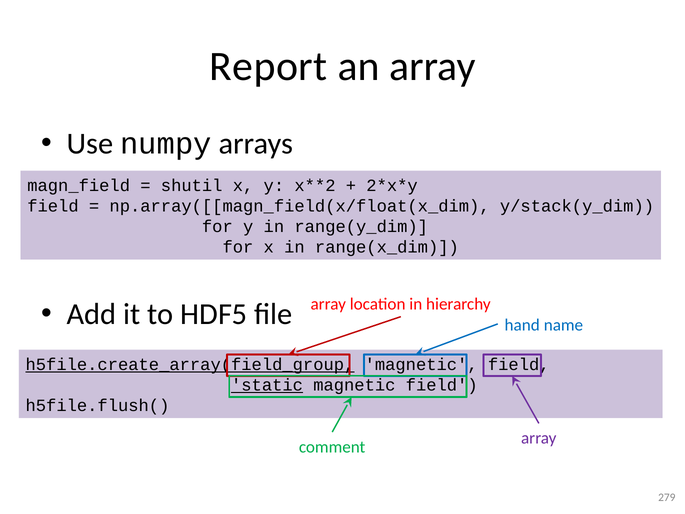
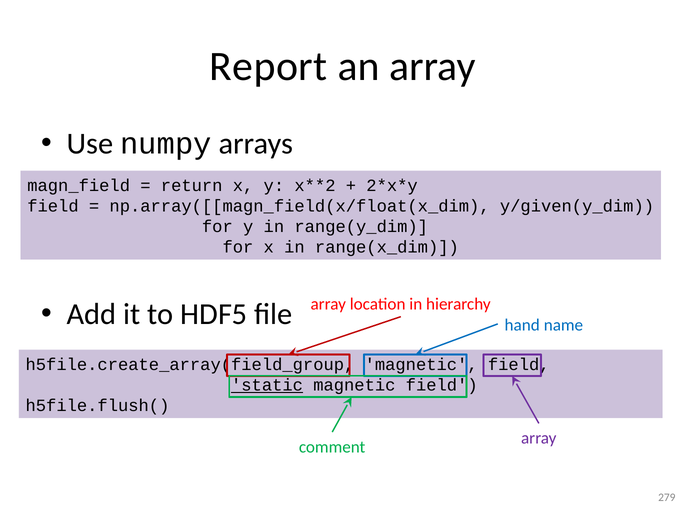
shutil: shutil -> return (192, 185)
y/stack(y_dim: y/stack(y_dim -> y/given(y_dim (577, 206)
h5file.create_array(field_group underline: present -> none (190, 364)
